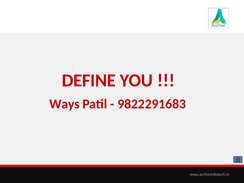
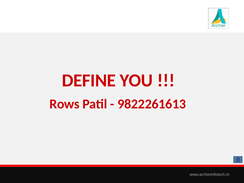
Ways: Ways -> Rows (65, 104)
9822291683: 9822291683 -> 9822261613 (152, 104)
